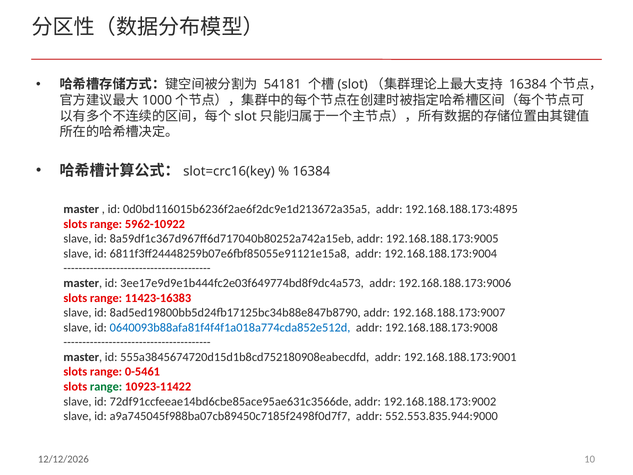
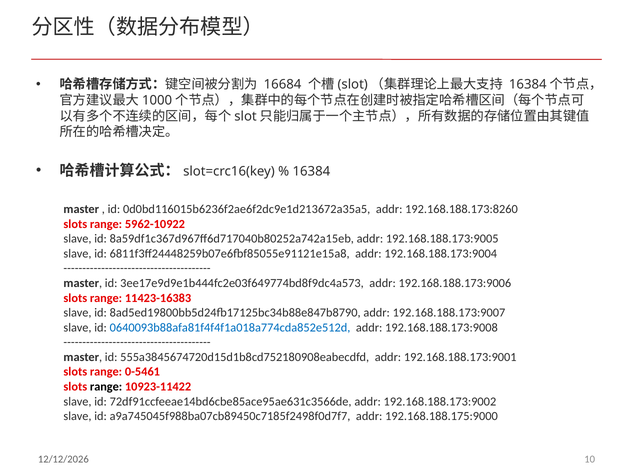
54181: 54181 -> 16684 (283, 85)
192.168.188.173:4895: 192.168.188.173:4895 -> 192.168.188.173:8260 (462, 209)
range colour: green -> black (106, 386)
552.553.835.944:9000: 552.553.835.944:9000 -> 192.168.188.175:9000 (441, 416)
